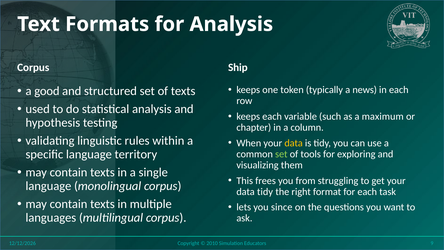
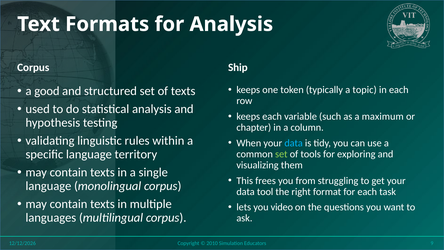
news: news -> topic (365, 90)
data colour: yellow -> light blue (294, 143)
data tidy: tidy -> tool (265, 191)
since: since -> video (282, 207)
